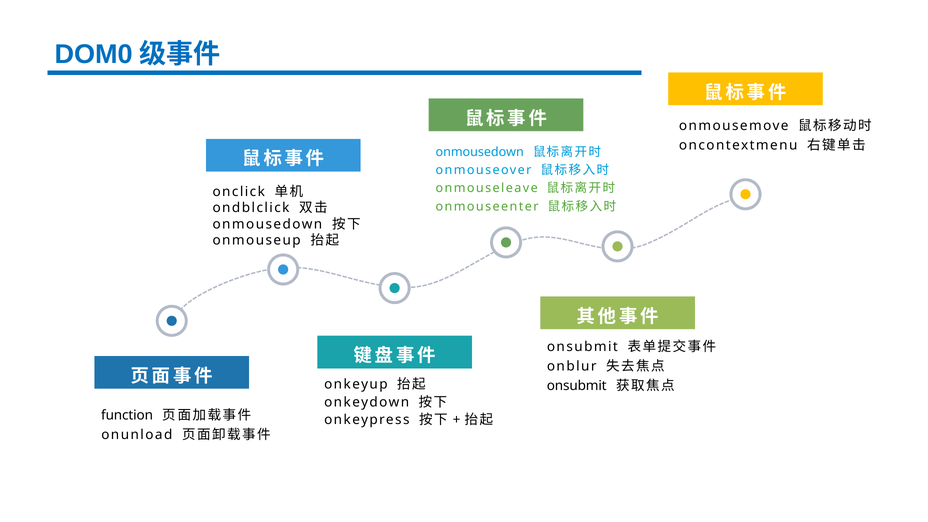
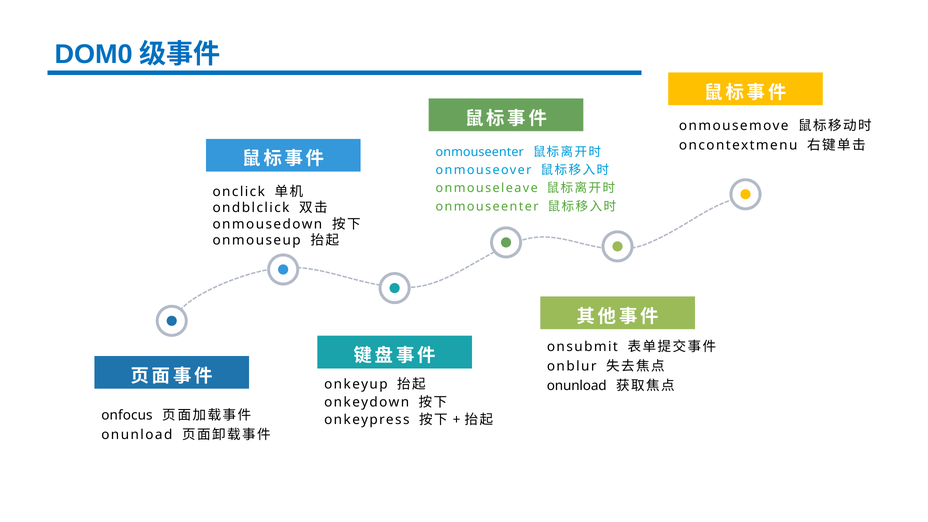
onmousedown: onmousedown -> onmouseenter (480, 152)
onsubmit: onsubmit -> onunload (577, 386)
function: function -> onfocus (127, 415)
